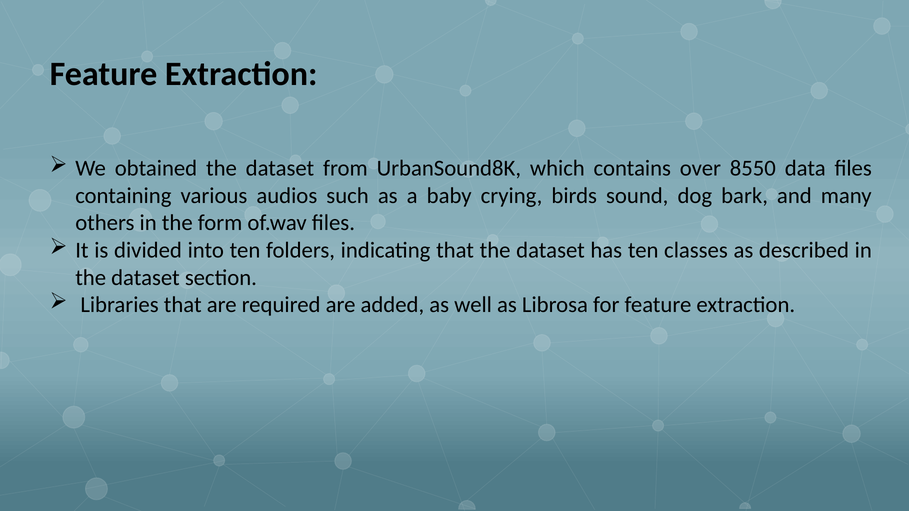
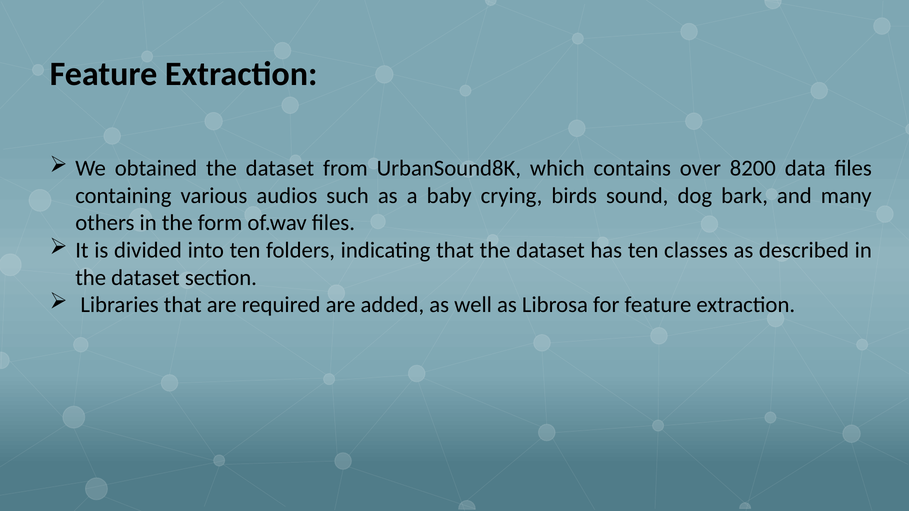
8550: 8550 -> 8200 (753, 169)
